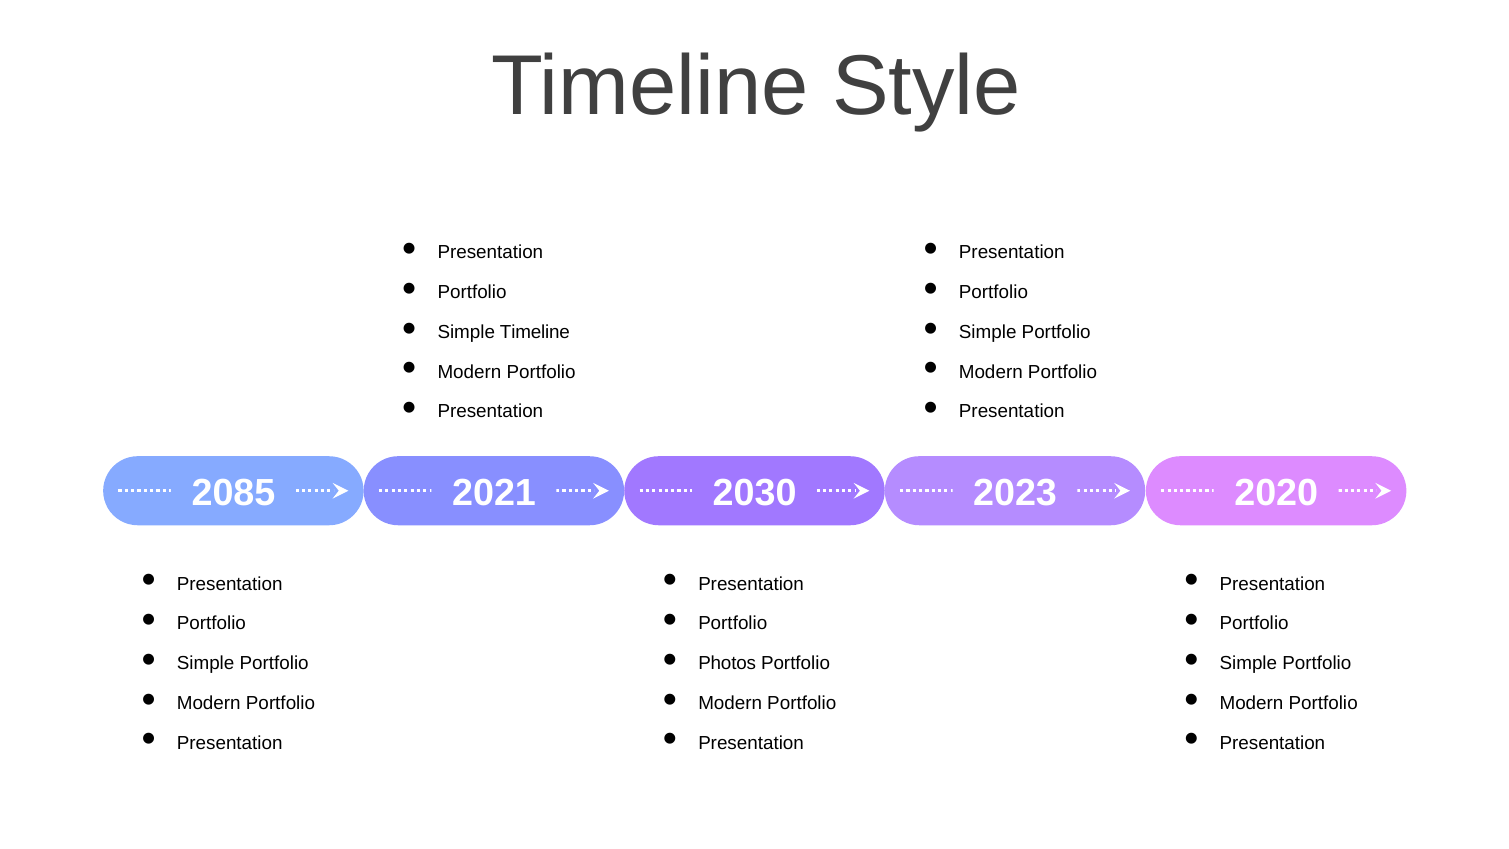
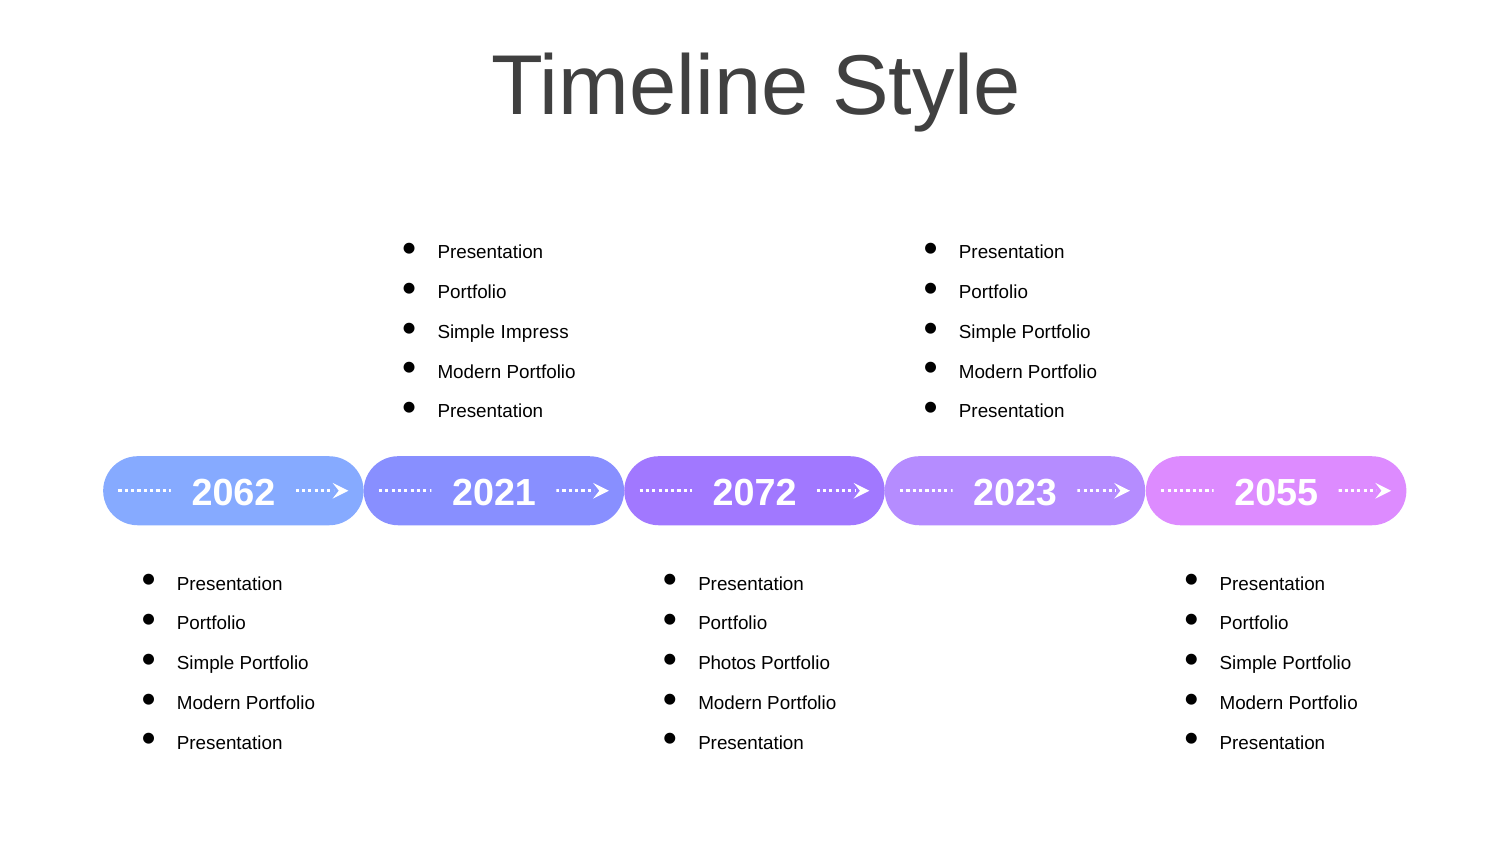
Simple Timeline: Timeline -> Impress (535, 332)
2085: 2085 -> 2062 (233, 493)
2030: 2030 -> 2072 (755, 493)
2020: 2020 -> 2055 (1276, 493)
